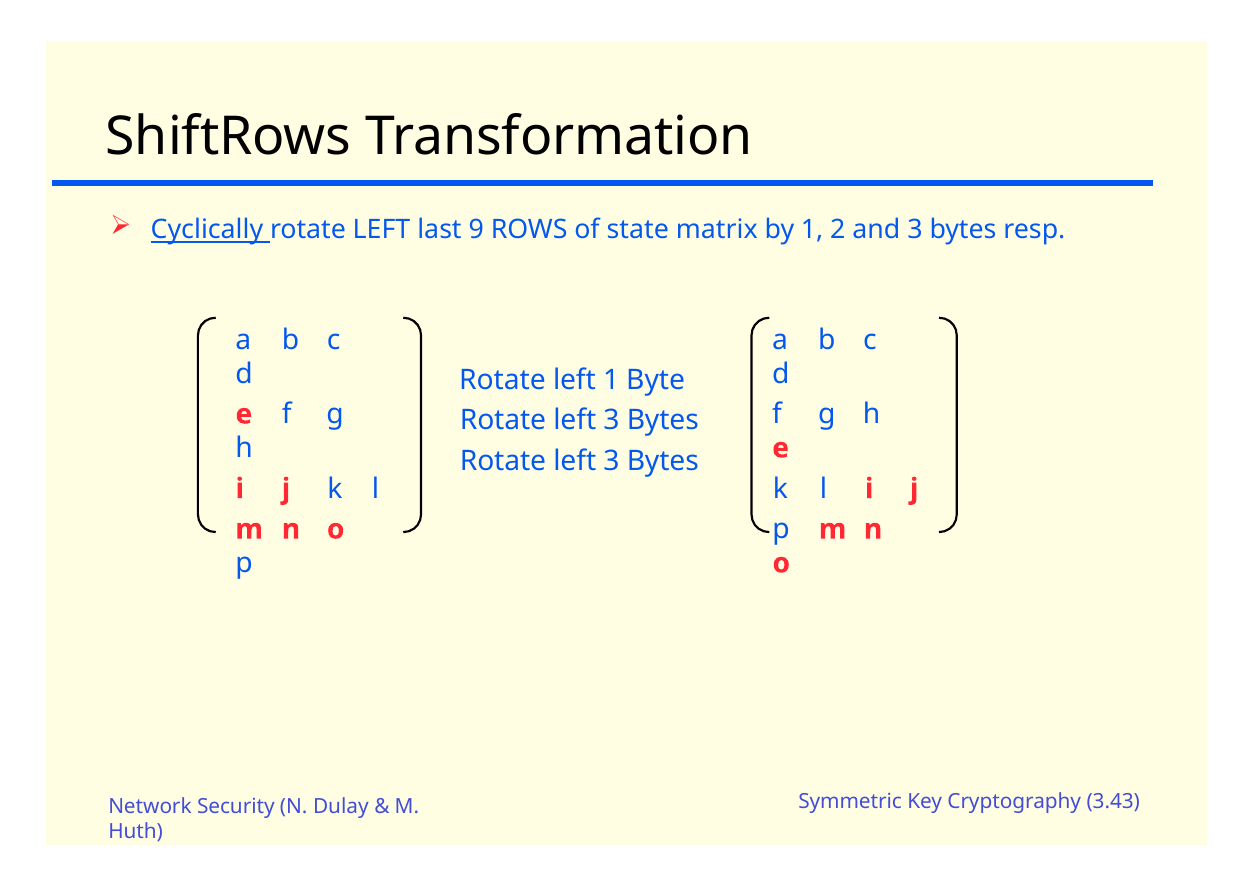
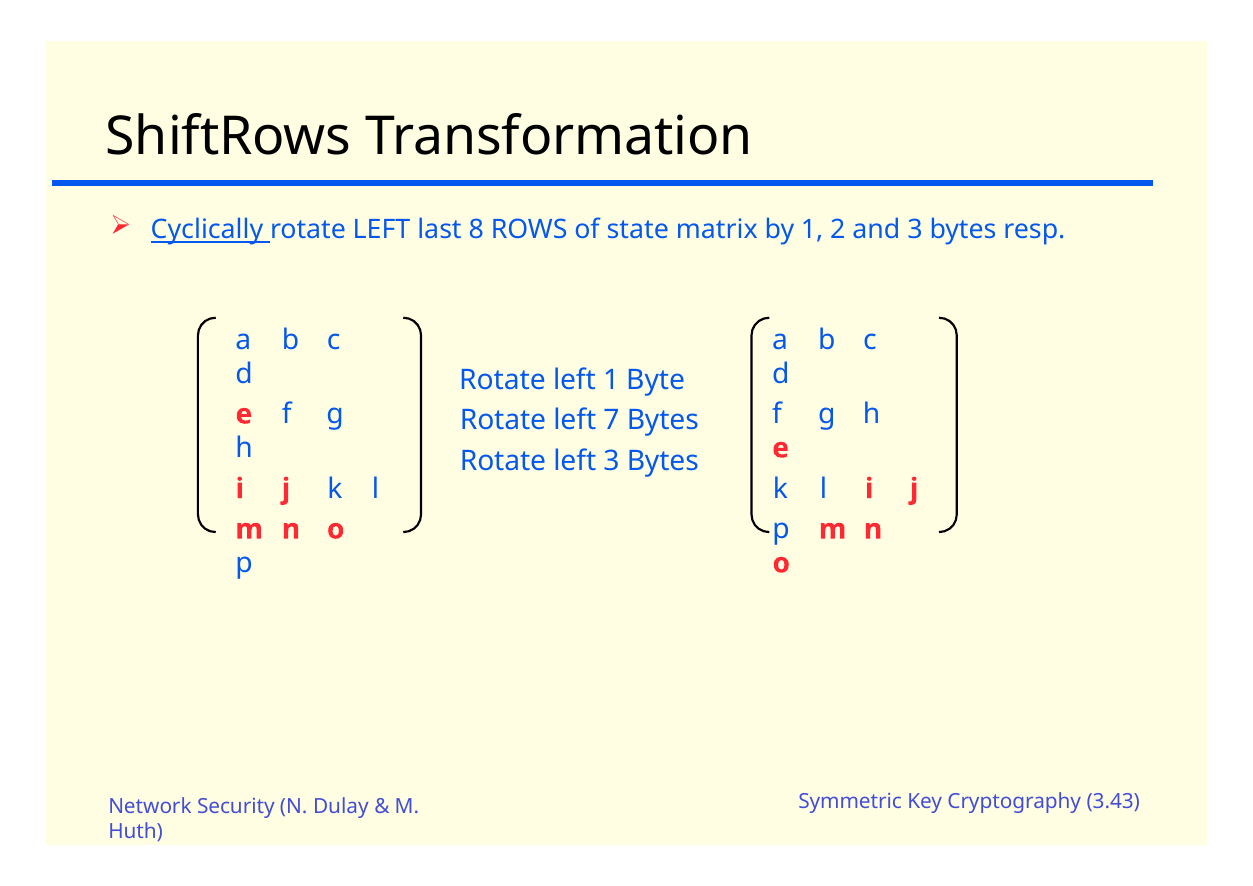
9: 9 -> 8 (476, 230)
3: 3 -> 7 (611, 420)
